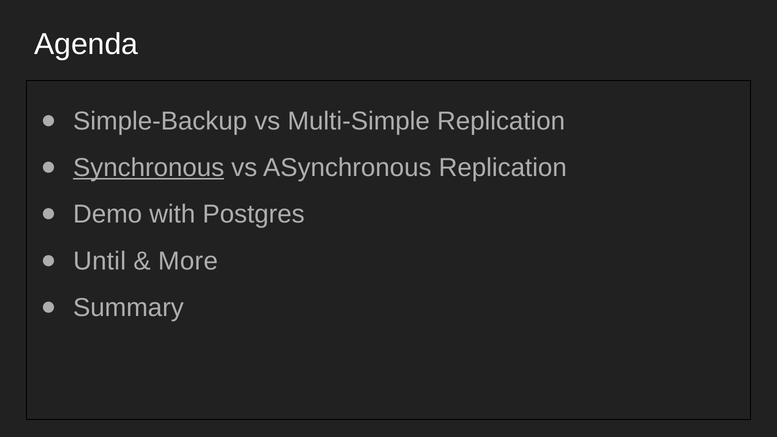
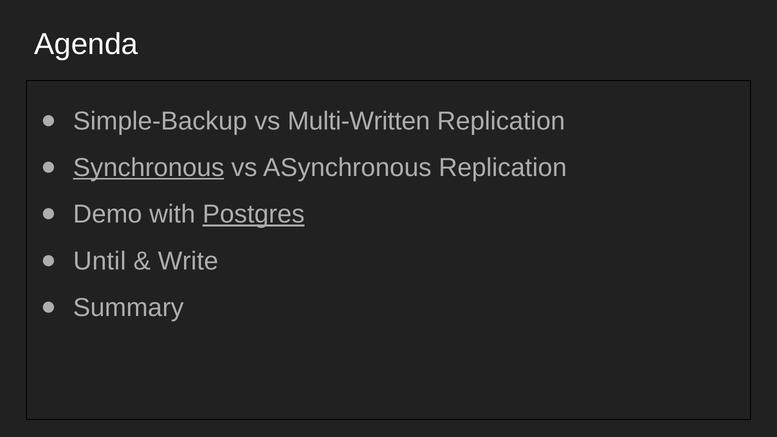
Multi-Simple: Multi-Simple -> Multi-Written (359, 121)
Postgres underline: none -> present (254, 214)
More: More -> Write (188, 261)
